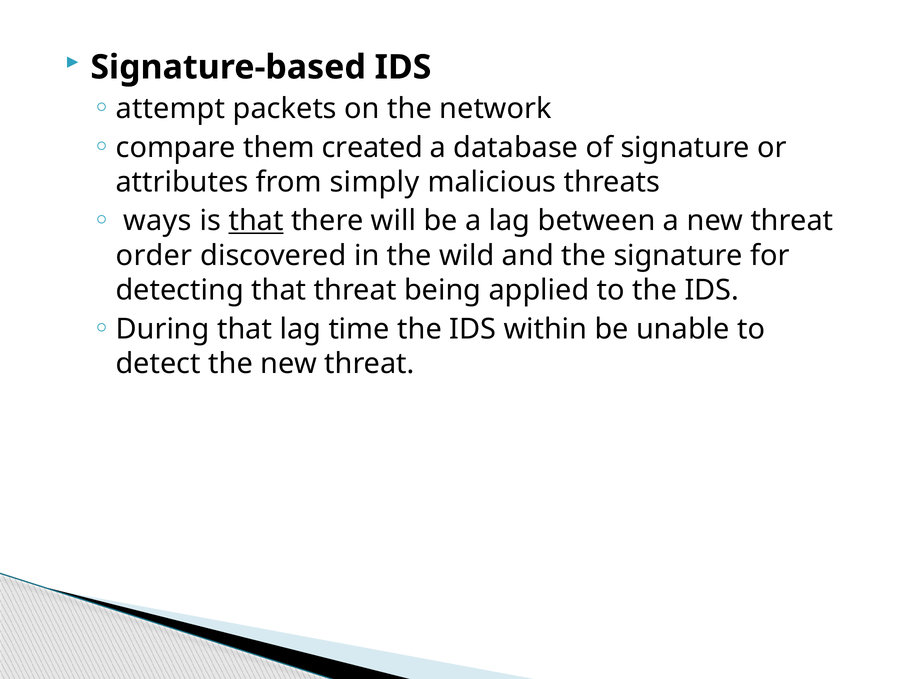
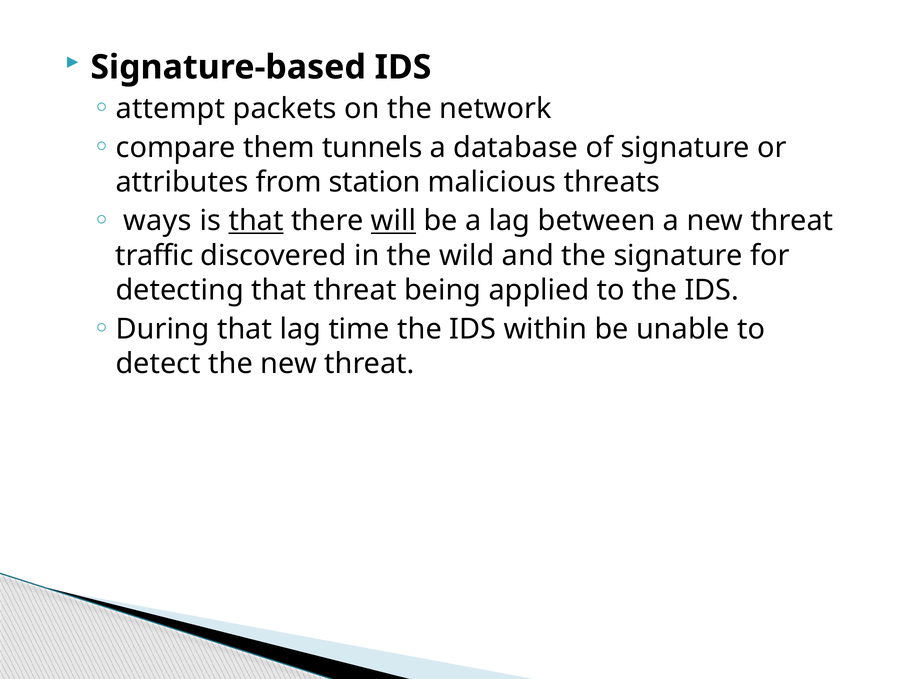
created: created -> tunnels (372, 147)
simply: simply -> station (375, 182)
will underline: none -> present (393, 221)
order: order -> traffic (154, 255)
